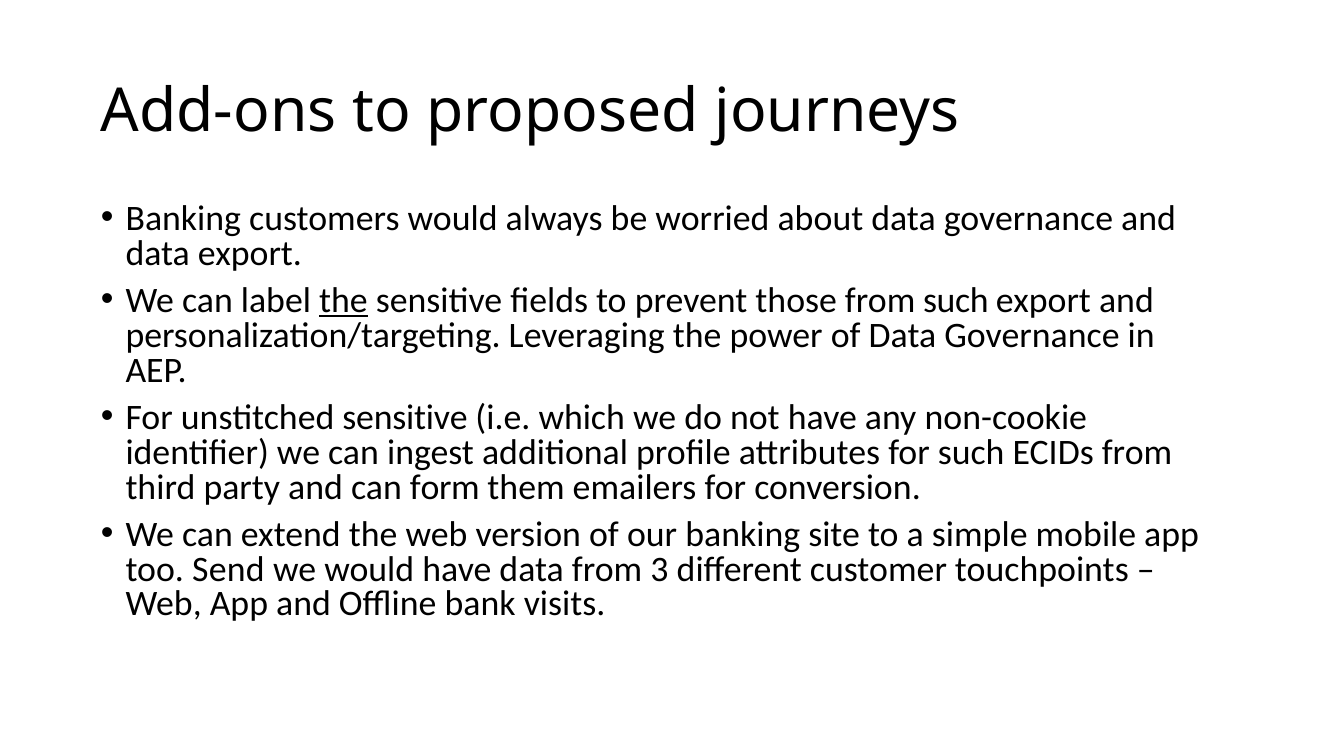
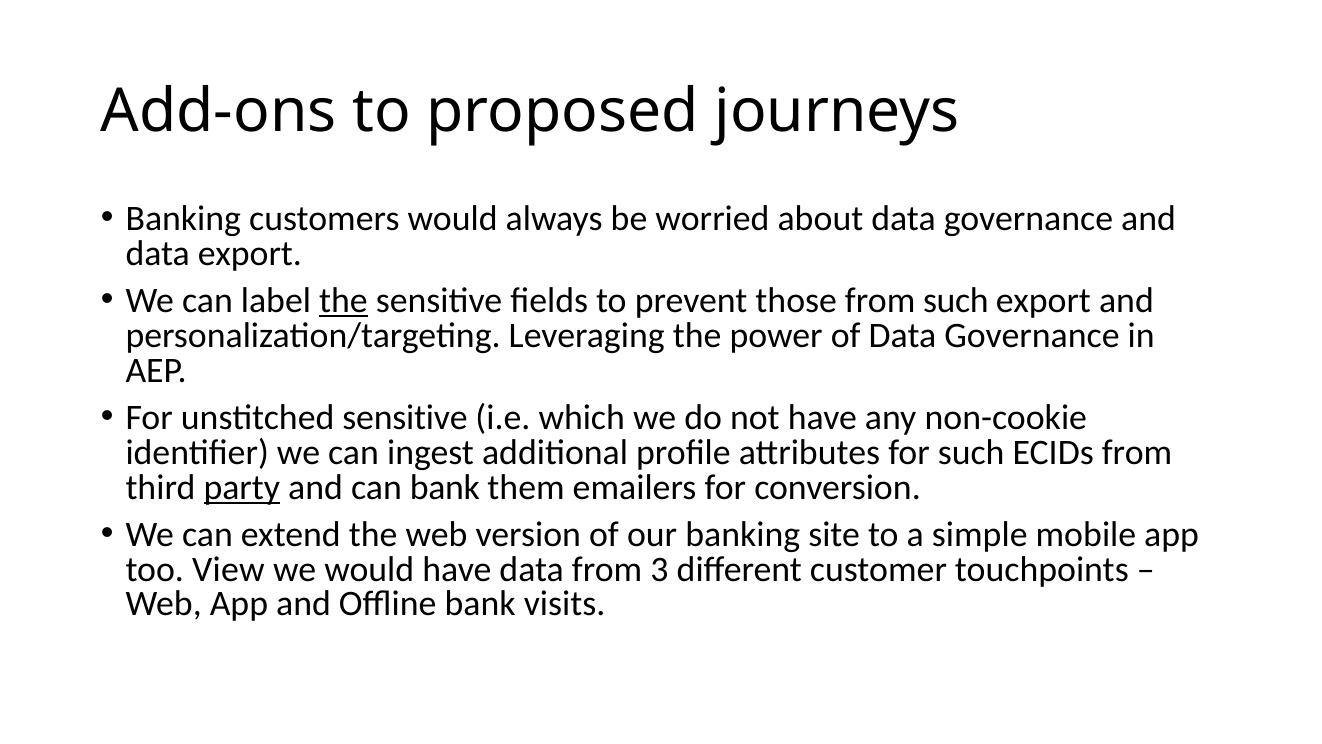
party underline: none -> present (242, 487)
can form: form -> bank (445, 487)
Send: Send -> View (228, 569)
